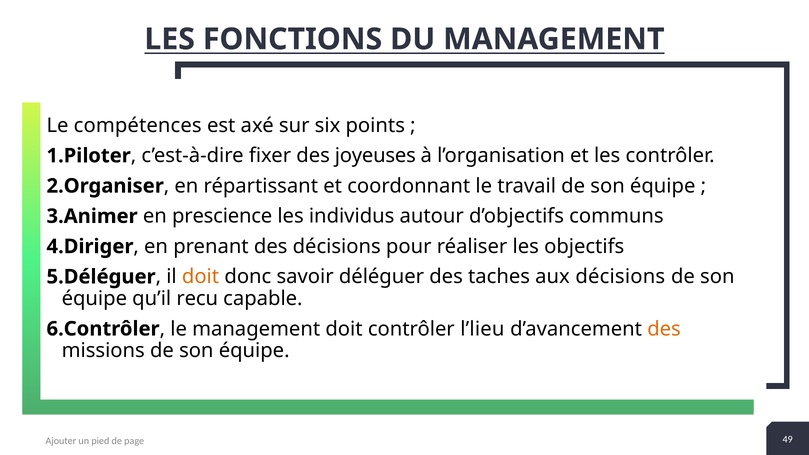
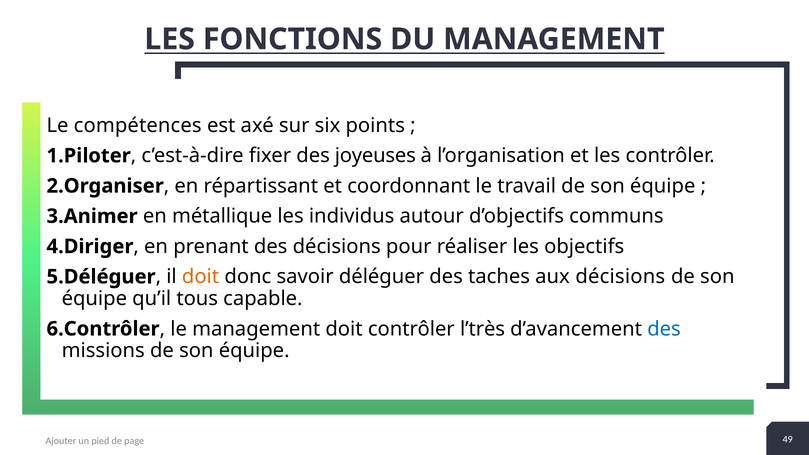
prescience: prescience -> métallique (222, 216)
recu: recu -> tous (197, 299)
l’lieu: l’lieu -> l’très (483, 329)
des colour: orange -> blue (664, 329)
